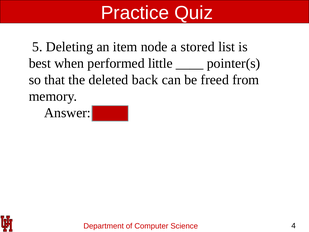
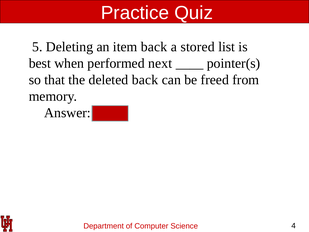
item node: node -> back (154, 47)
little: little -> next (160, 63)
